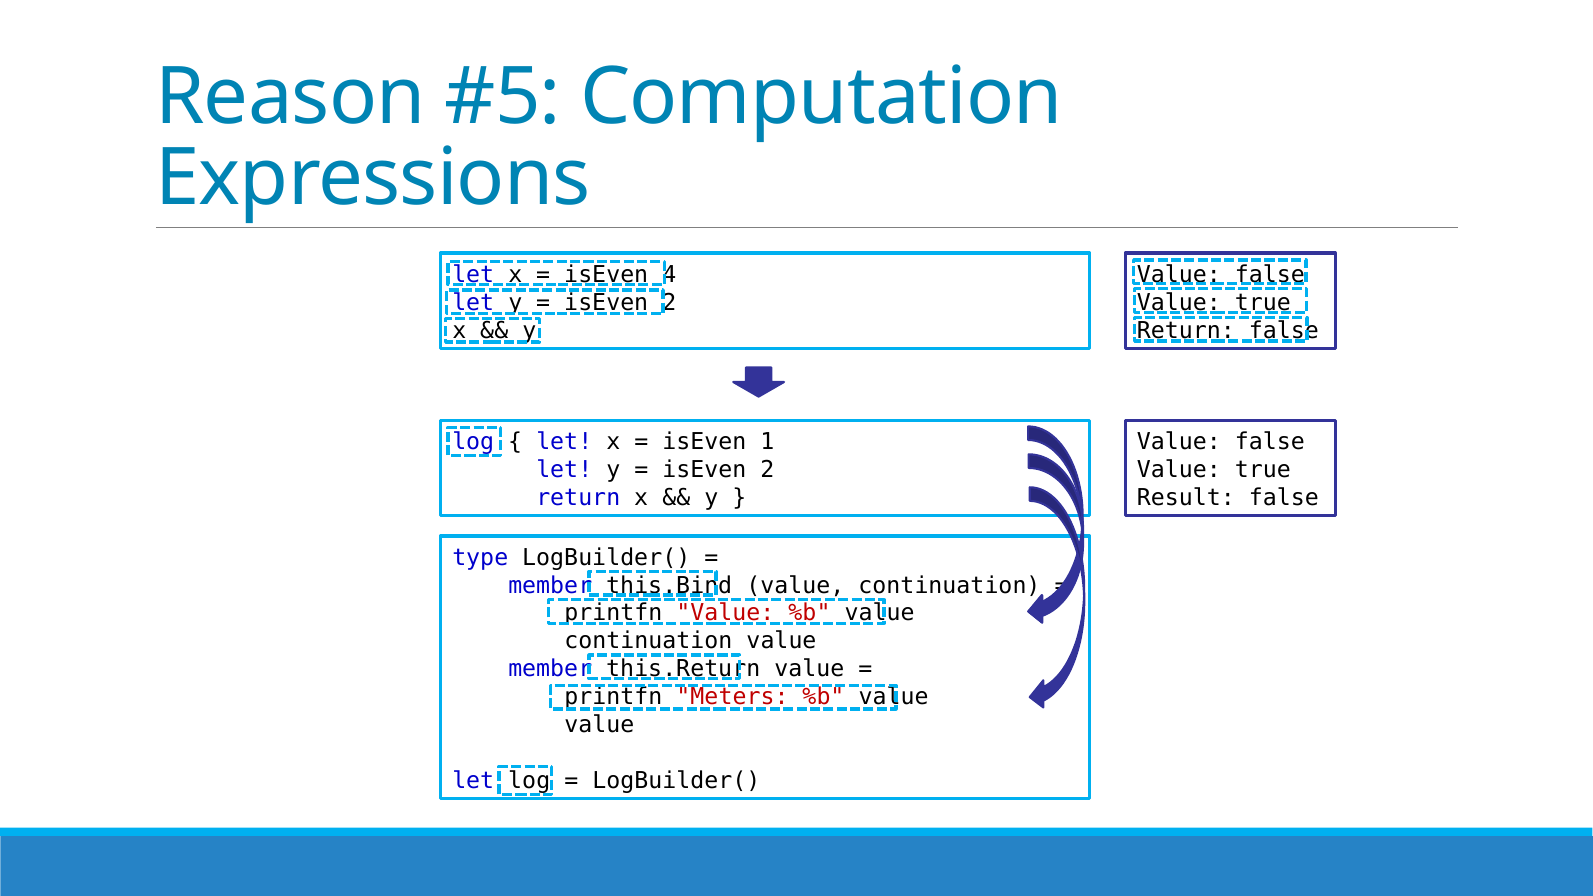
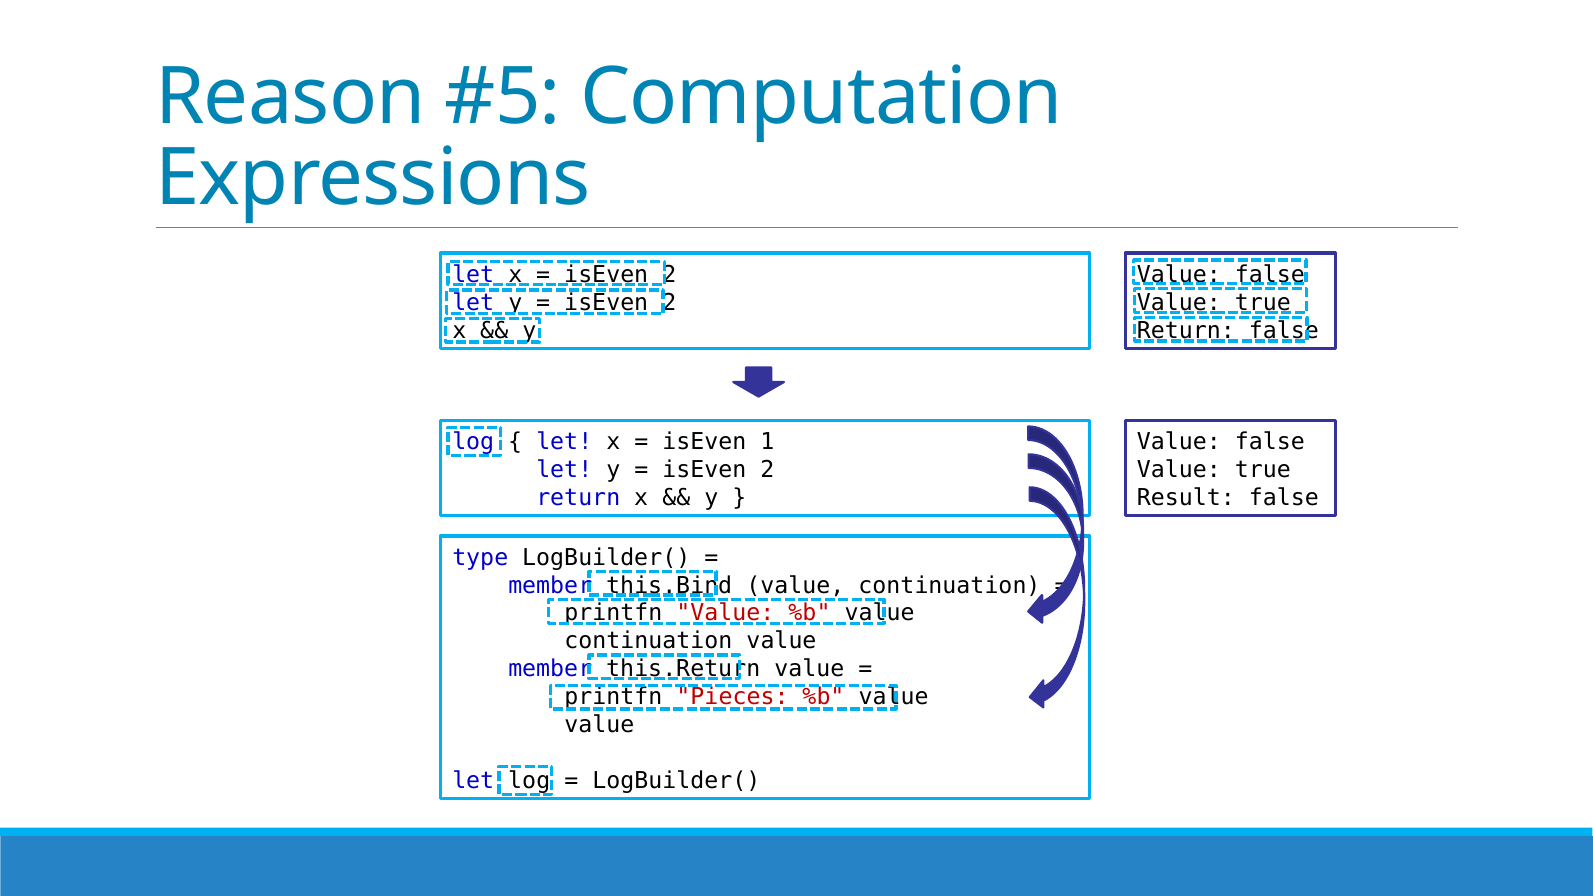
4: 4 -> 2 (669, 275)
Meters: Meters -> Pieces (732, 697)
